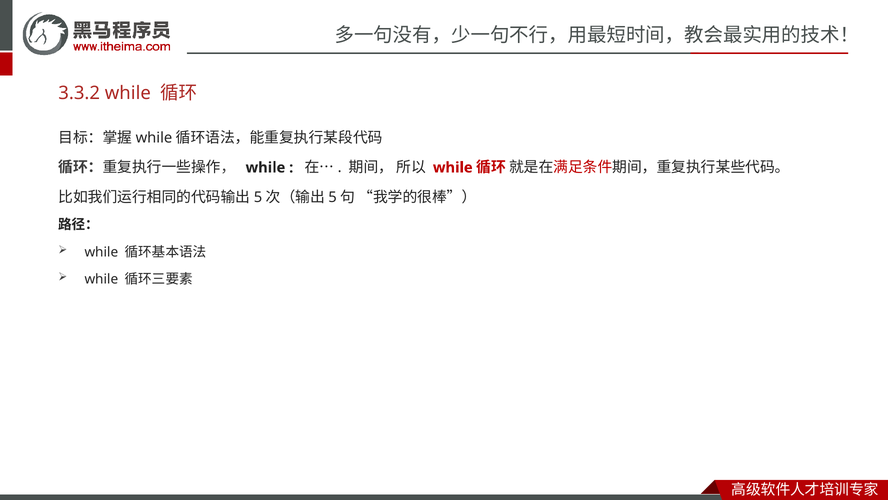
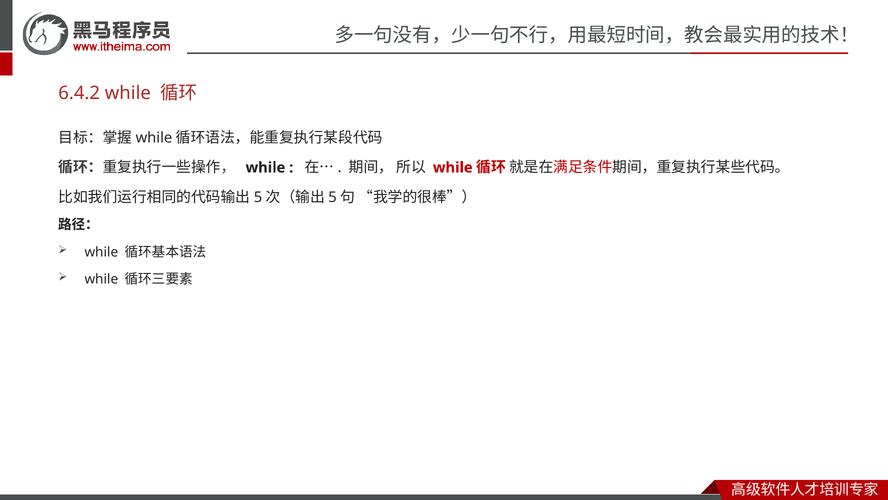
3.3.2: 3.3.2 -> 6.4.2 (79, 93)
